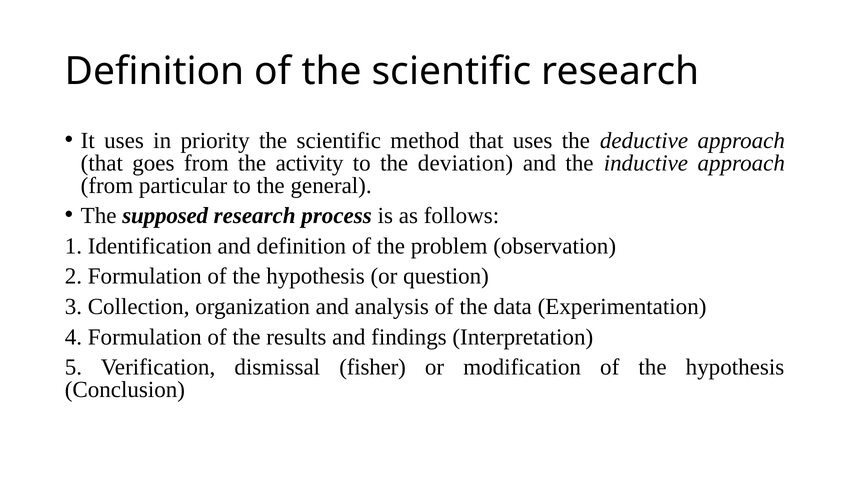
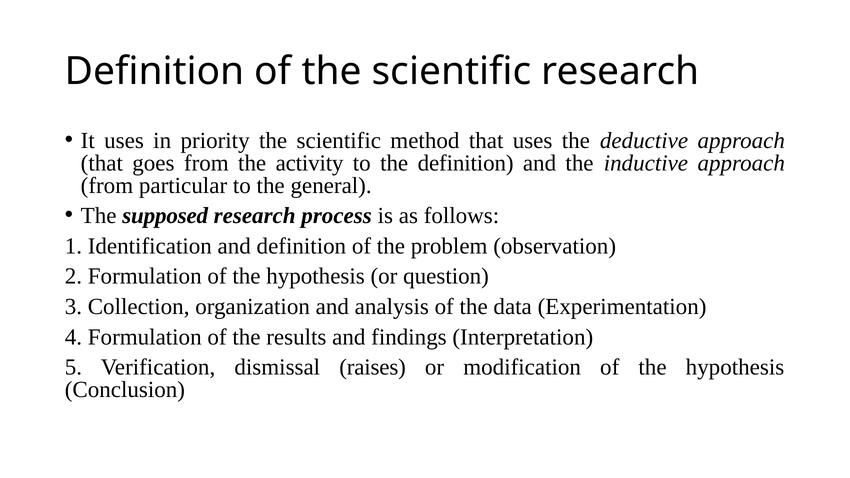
the deviation: deviation -> definition (466, 163)
fisher: fisher -> raises (373, 367)
